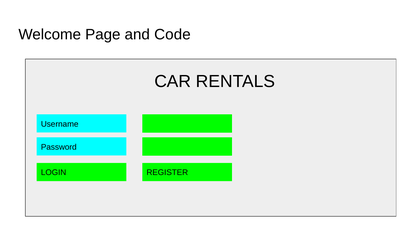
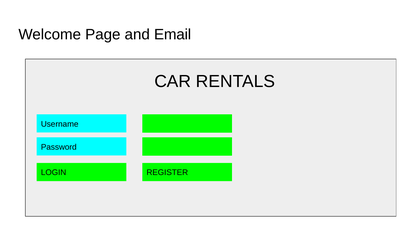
Code: Code -> Email (173, 35)
